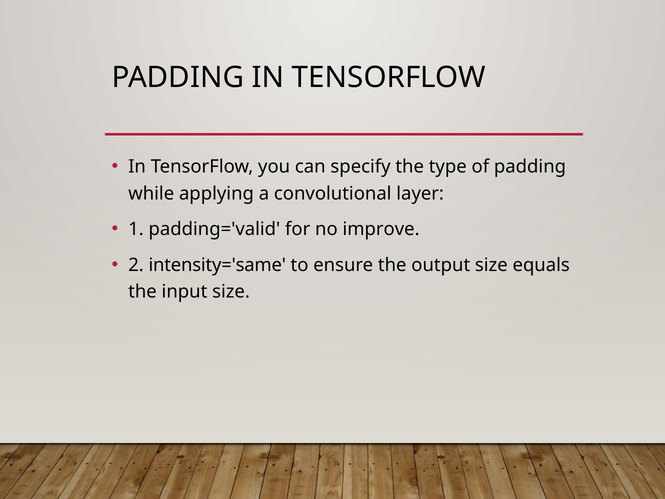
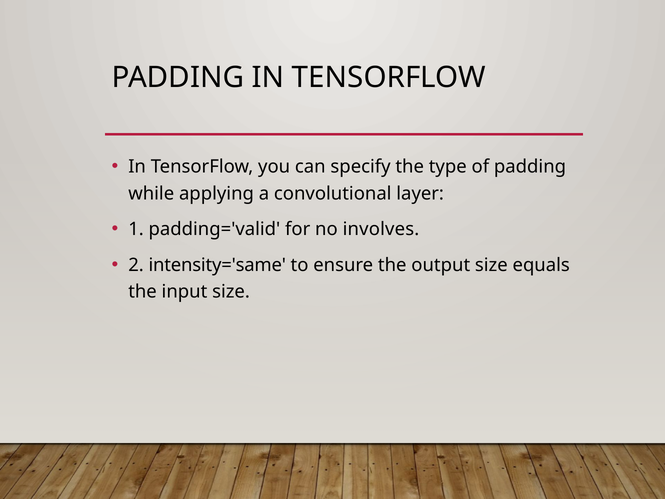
improve: improve -> involves (381, 229)
